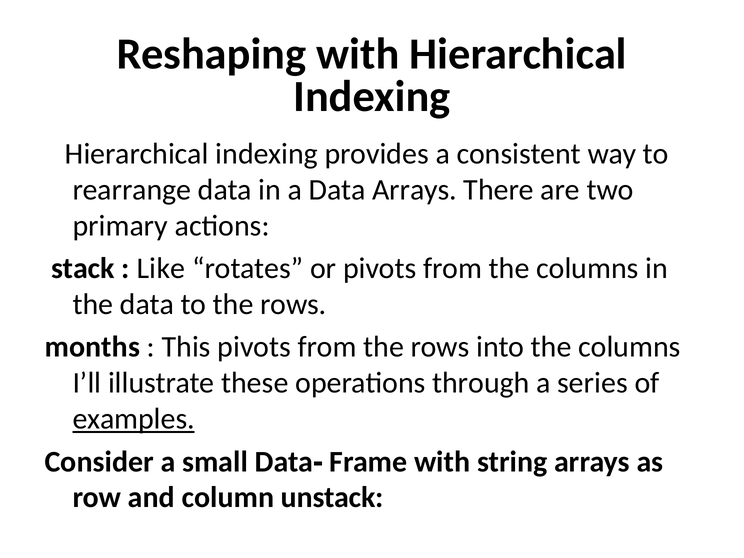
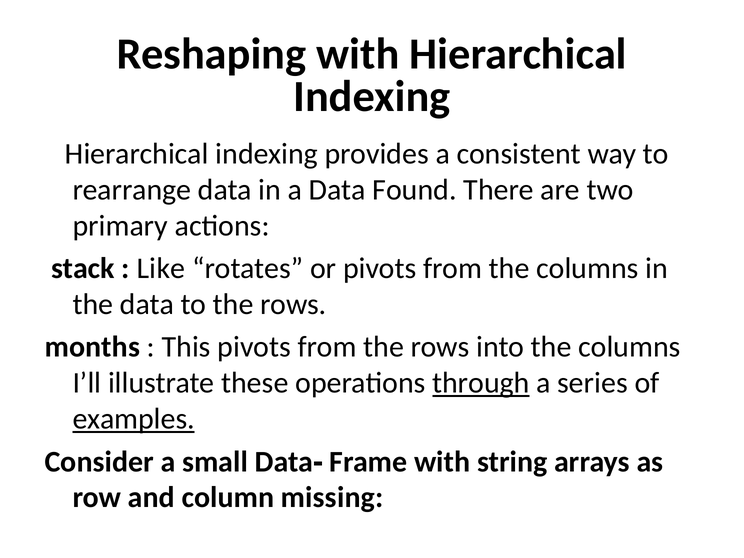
Data Arrays: Arrays -> Found (414, 190)
through underline: none -> present (481, 383)
unstack: unstack -> missing (332, 498)
